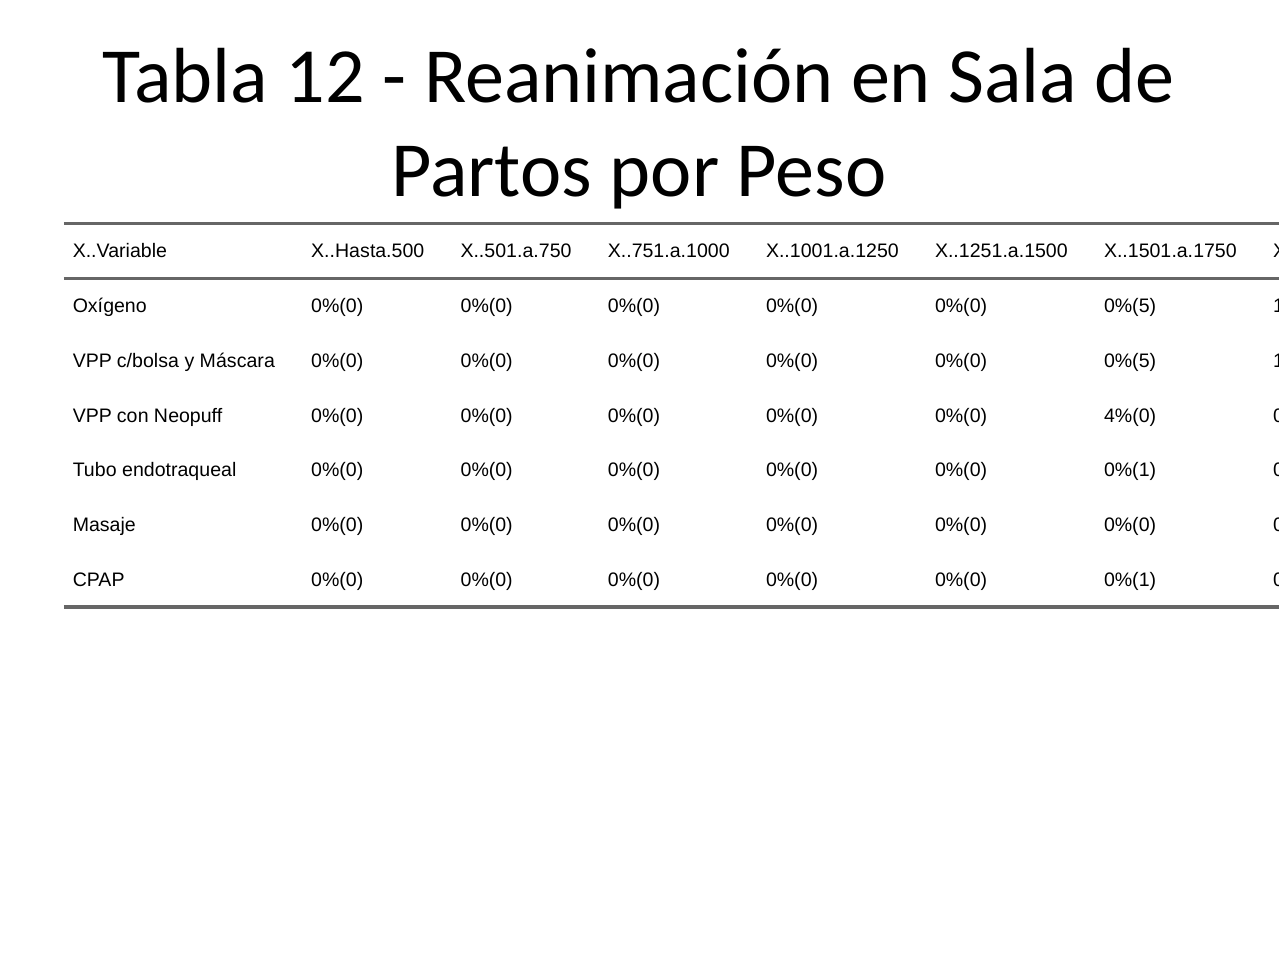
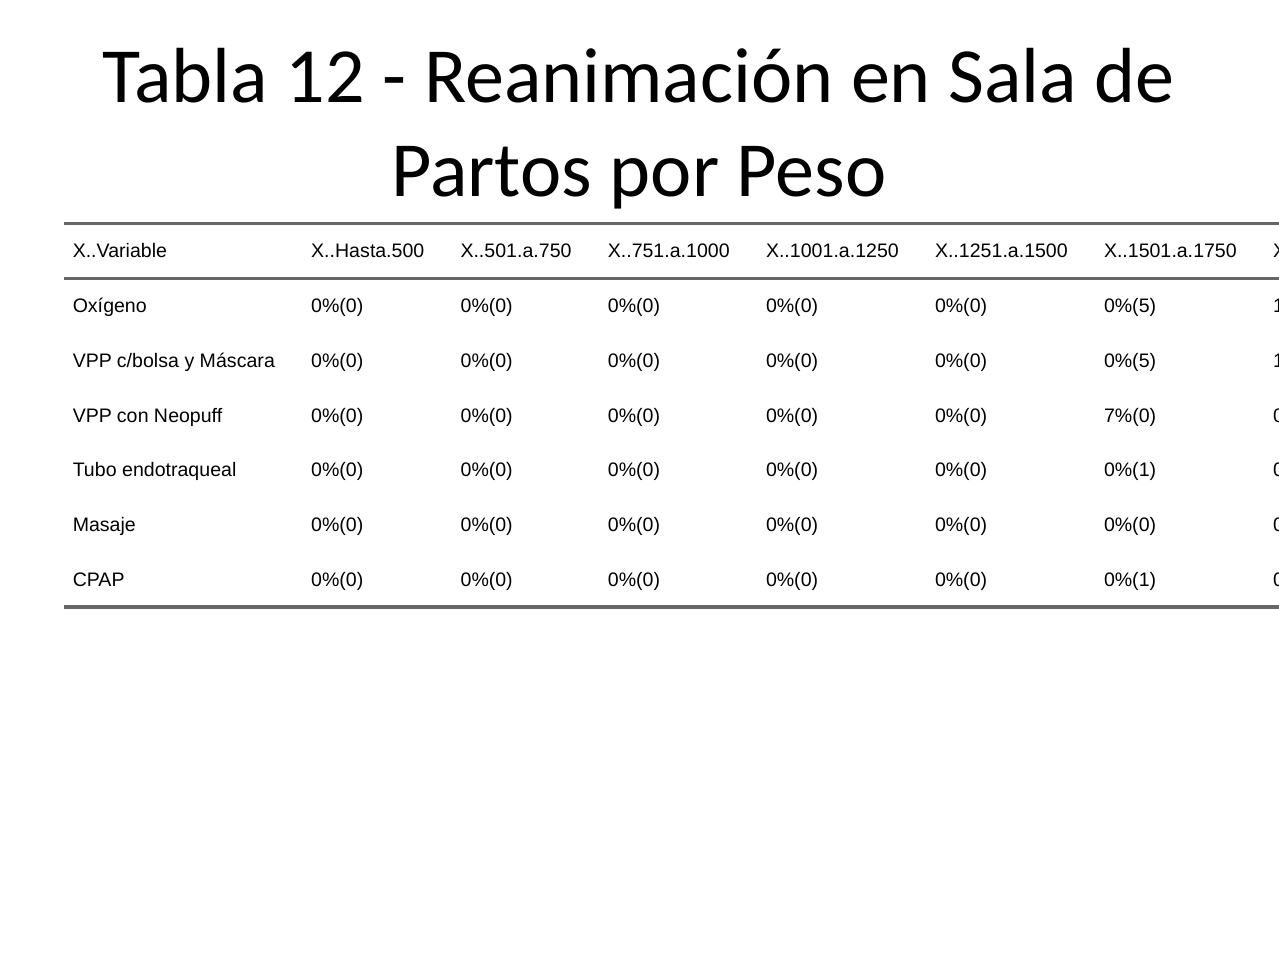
4%(0: 4%(0 -> 7%(0 (1130, 416)
